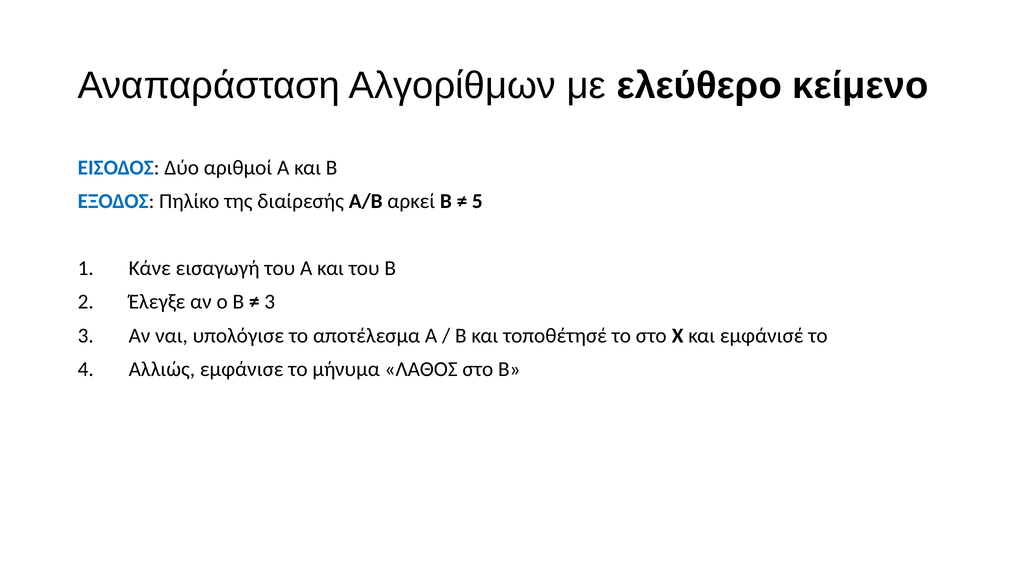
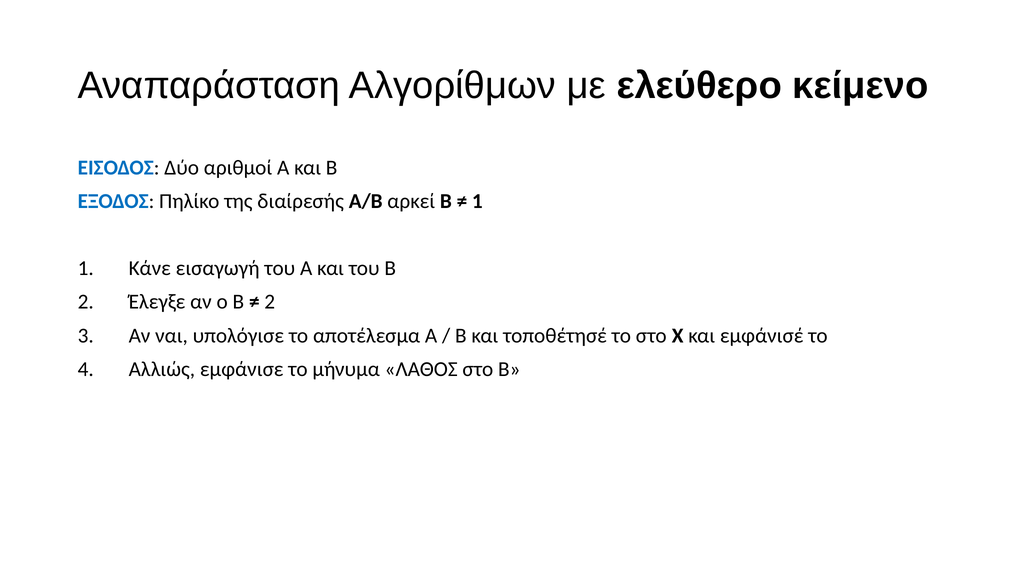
5: 5 -> 1 (477, 201)
3: 3 -> 2 (270, 302)
